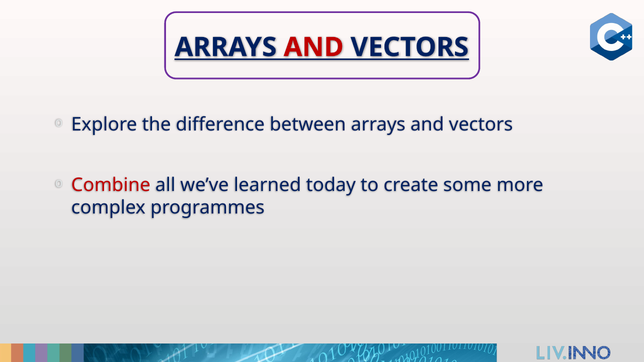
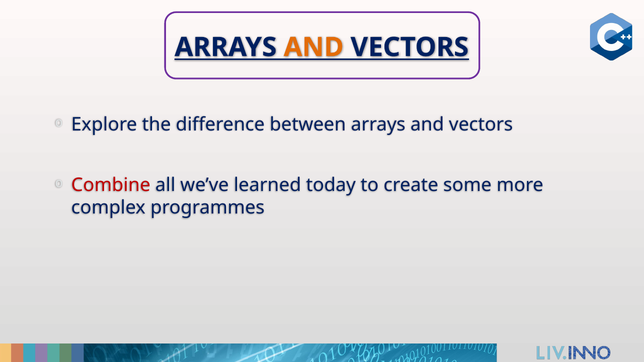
AND colour: red -> orange (314, 47)
